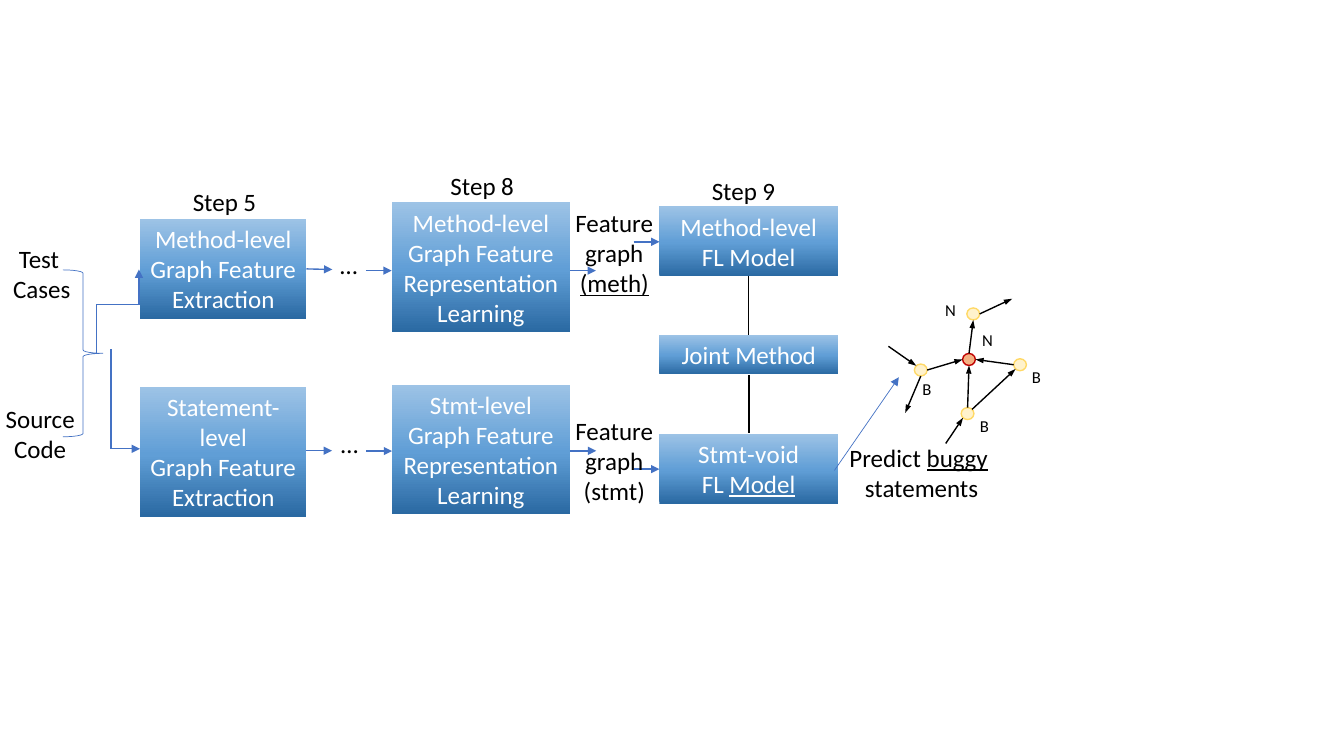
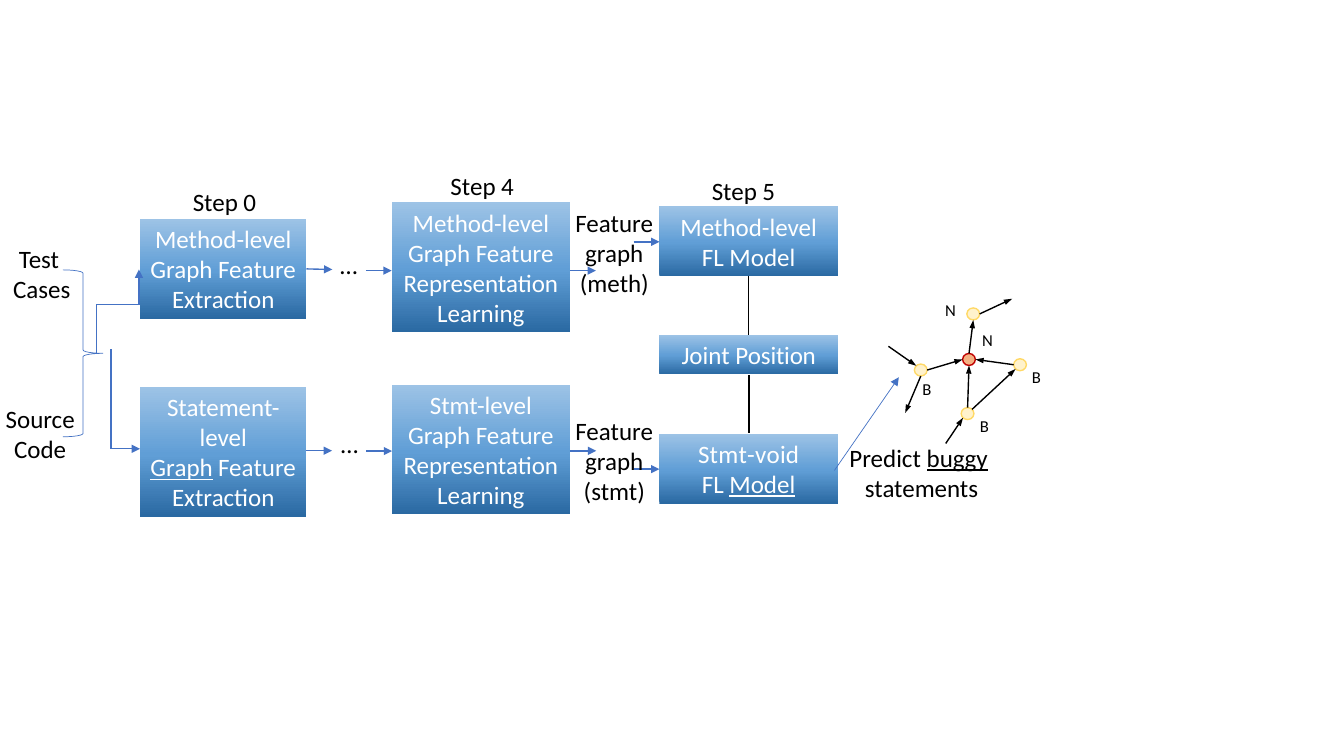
8: 8 -> 4 (507, 188)
9: 9 -> 5 (769, 192)
5: 5 -> 0 (250, 204)
meth underline: present -> none (614, 285)
Method: Method -> Position (776, 356)
Graph underline: none -> present (182, 469)
